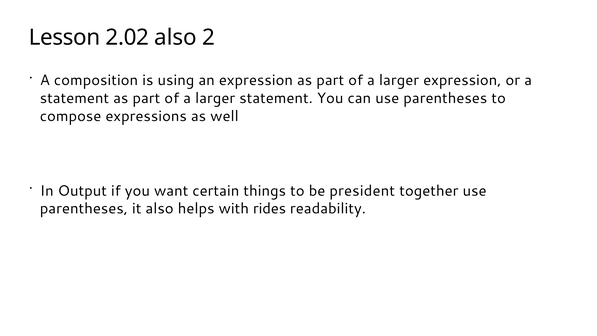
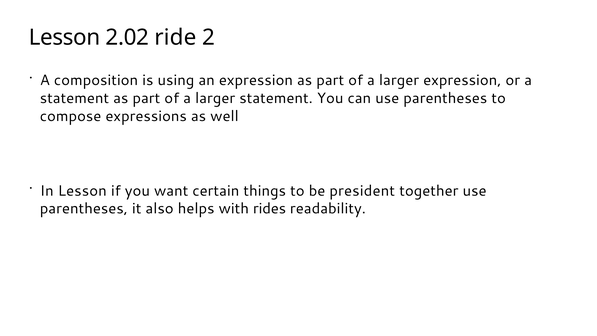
2.02 also: also -> ride (175, 37)
In Output: Output -> Lesson (82, 191)
